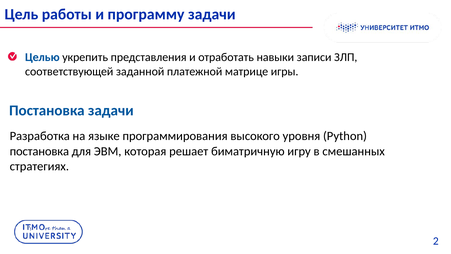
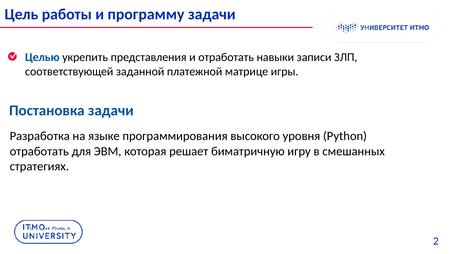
постановка: постановка -> отработать (39, 151)
